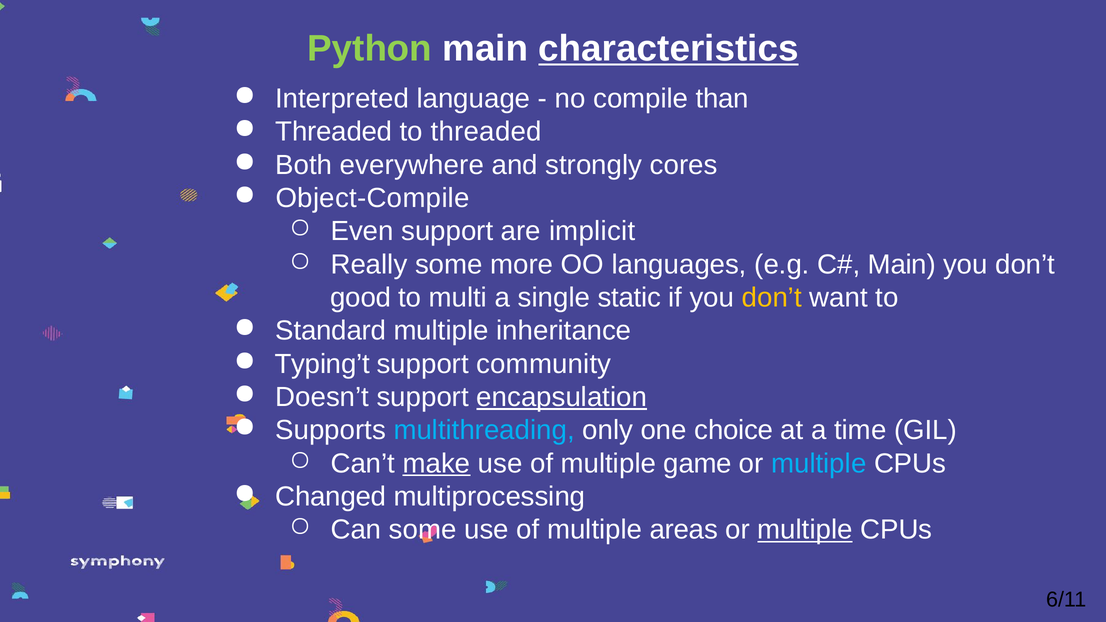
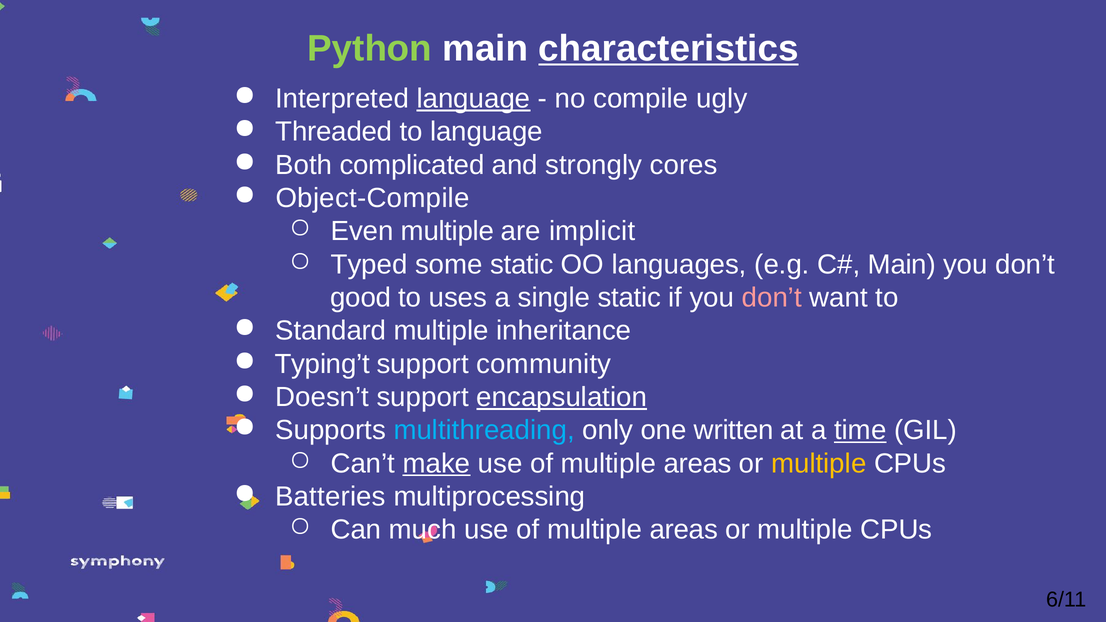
language underline: none -> present (473, 99)
than: than -> ugly (722, 99)
to threaded: threaded -> language (487, 132)
everywhere: everywhere -> complicated (412, 165)
Even support: support -> multiple (447, 231)
Really: Really -> Typed (369, 265)
some more: more -> static (522, 265)
multi: multi -> uses (458, 298)
don’t colour: yellow -> pink (772, 298)
choice: choice -> written (734, 430)
time underline: none -> present (860, 430)
game: game -> areas (698, 464)
multiple colour: light blue -> yellow (819, 464)
Changed: Changed -> Batteries (331, 497)
Can some: some -> much (423, 530)
multiple underline: present -> none (805, 530)
